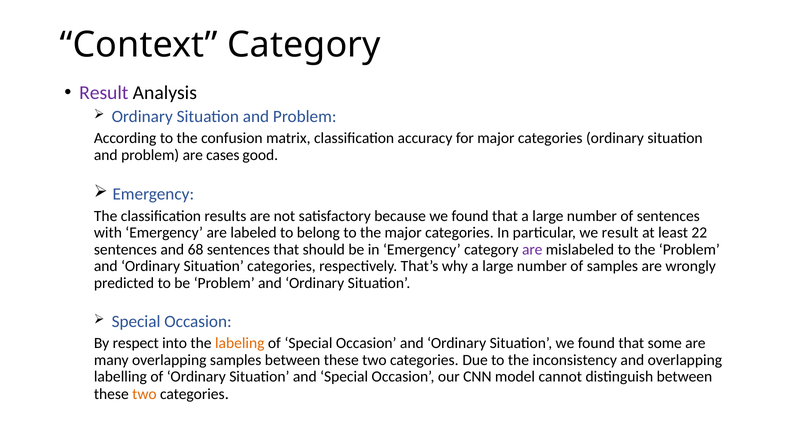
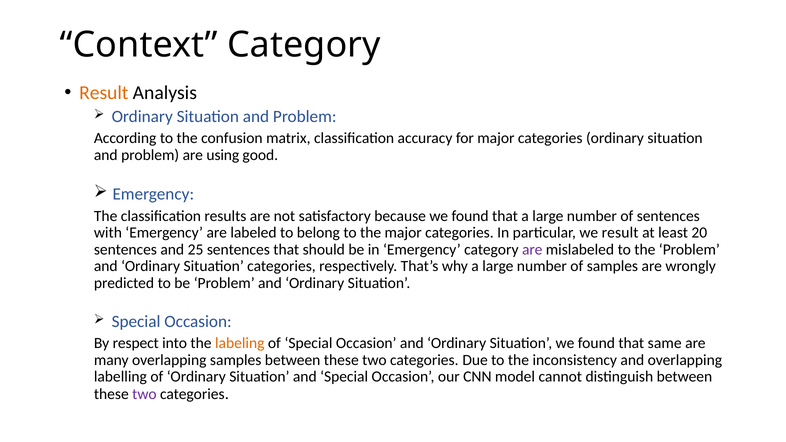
Result colour: purple -> orange (104, 93)
cases: cases -> using (223, 155)
22: 22 -> 20 (699, 233)
68: 68 -> 25 (196, 250)
some: some -> same (665, 343)
two colour: orange -> purple (144, 394)
